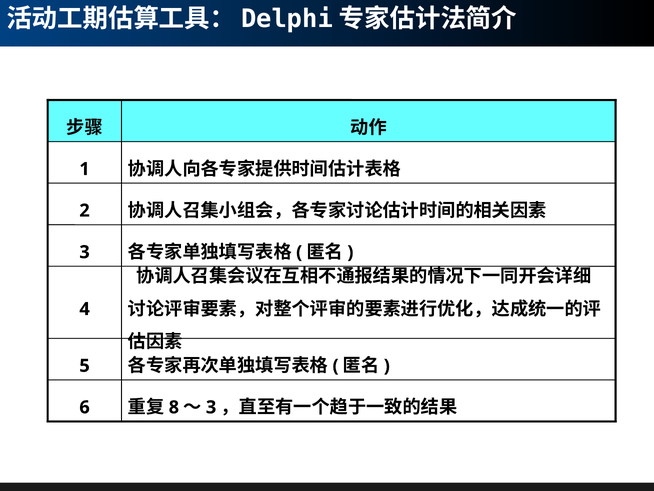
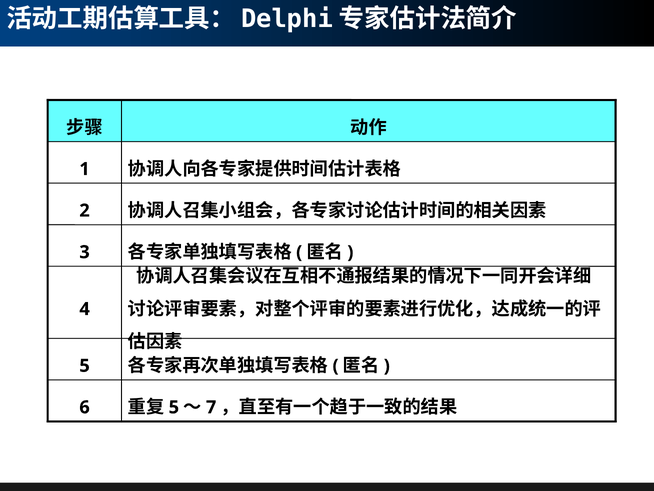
8: 8 -> 5 (174, 407)
3: 3 -> 7 (211, 407)
